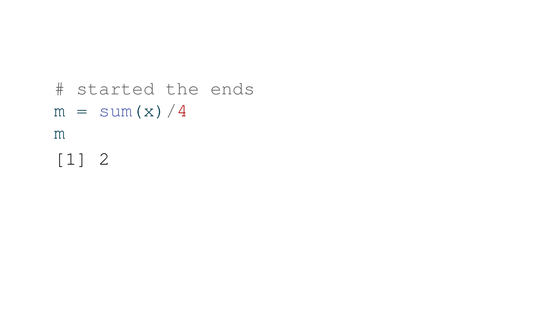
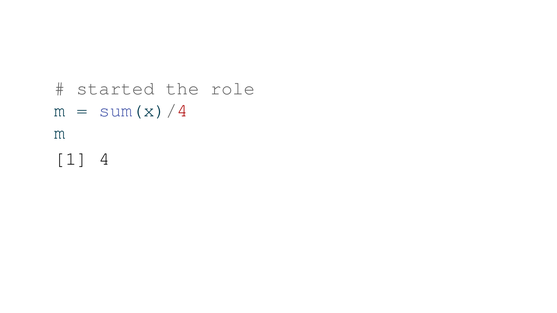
ends: ends -> role (233, 88)
2: 2 -> 4 (104, 159)
